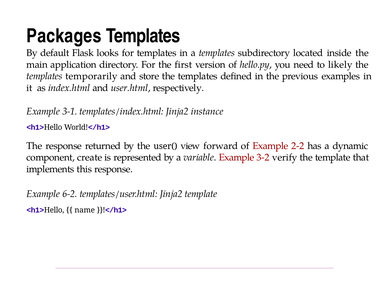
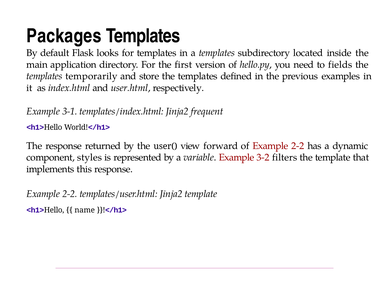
likely: likely -> fields (340, 65)
instance: instance -> frequent (207, 111)
create: create -> styles (90, 157)
verify: verify -> filters (285, 157)
6-2: 6-2 -> 2-2 (70, 194)
